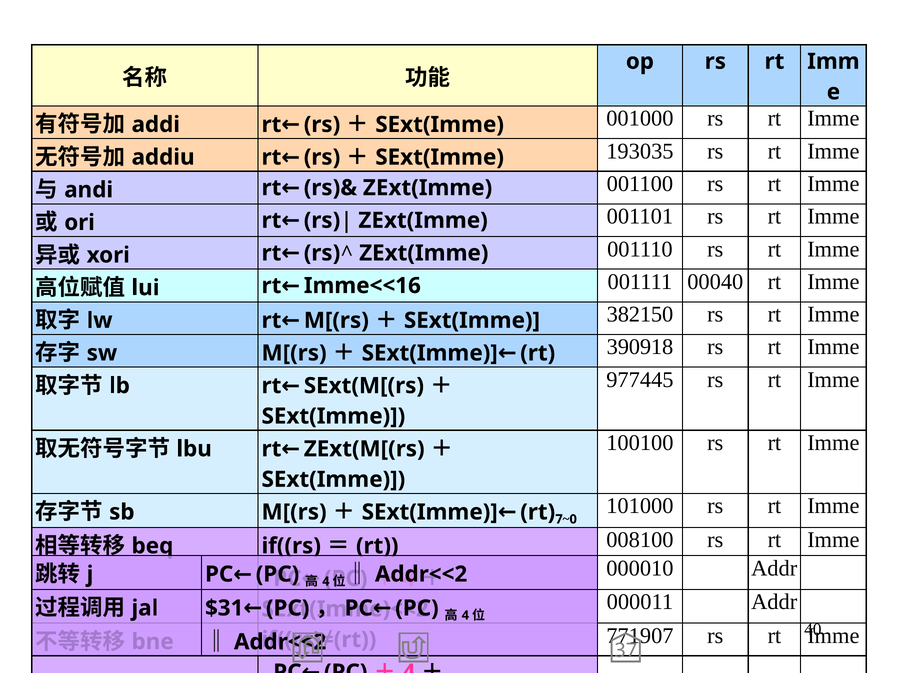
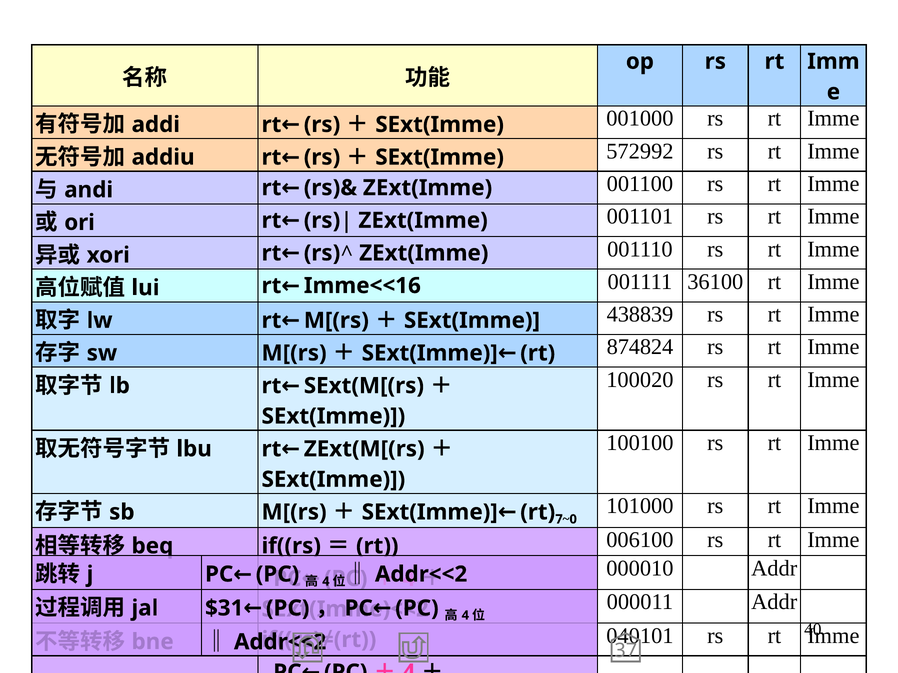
193035: 193035 -> 572992 (640, 151)
00040: 00040 -> 36100 (715, 282)
382150: 382150 -> 438839 (640, 315)
390918: 390918 -> 874824 (640, 347)
977445: 977445 -> 100020 (640, 380)
008100: 008100 -> 006100 (640, 540)
771907: 771907 -> 040101 (640, 636)
